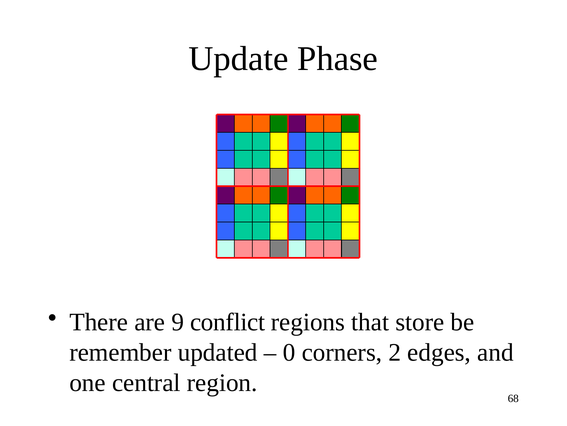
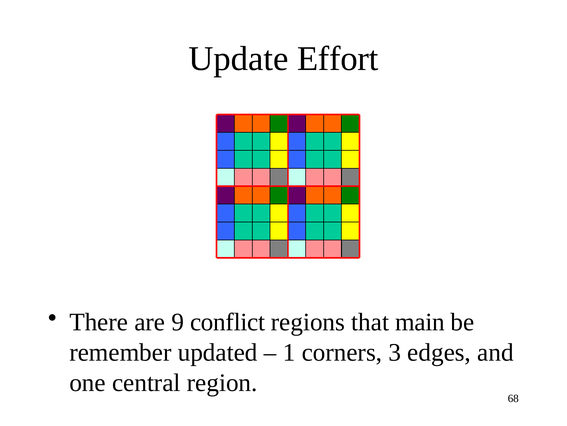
Phase: Phase -> Effort (338, 59)
store: store -> main (420, 322)
0: 0 -> 1 (289, 352)
2: 2 -> 3 (395, 352)
